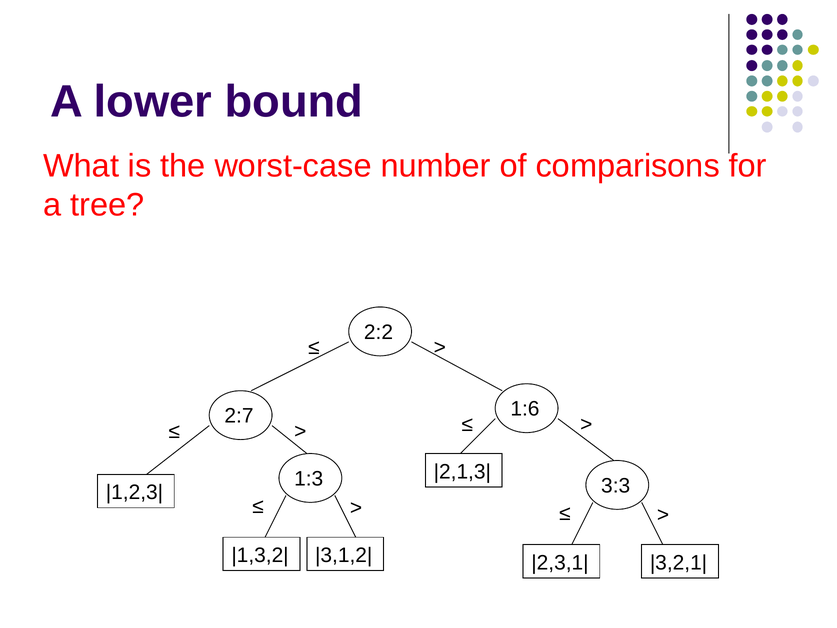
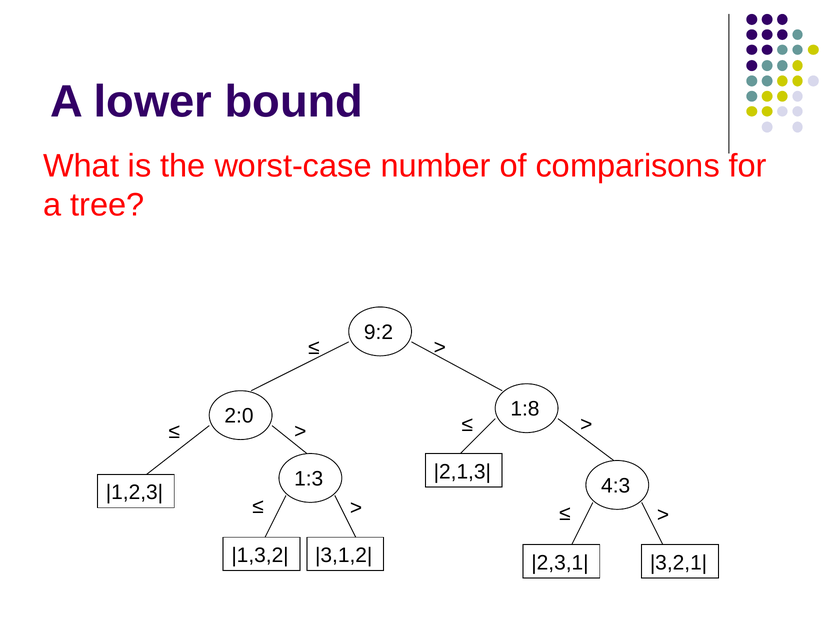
2:2: 2:2 -> 9:2 (378, 332)
1:6: 1:6 -> 1:8 (525, 409)
2:7: 2:7 -> 2:0 (239, 416)
3:3: 3:3 -> 4:3 (616, 485)
